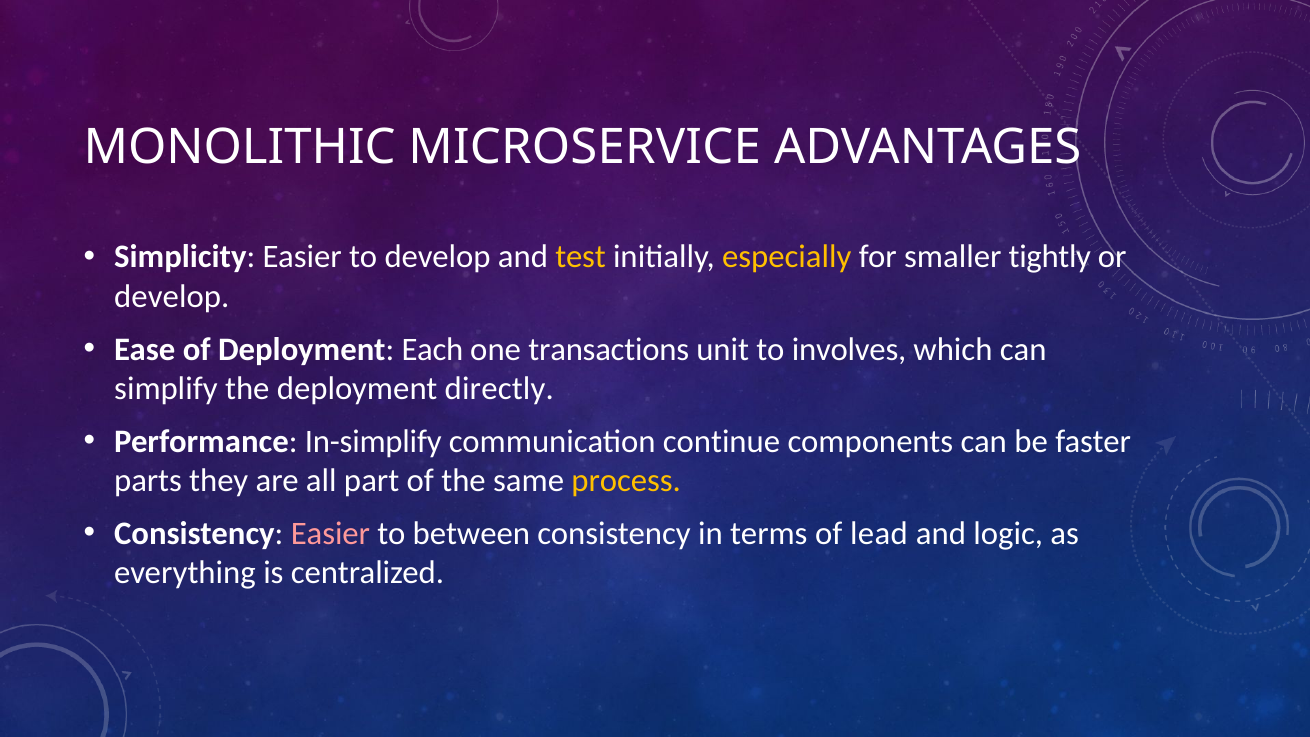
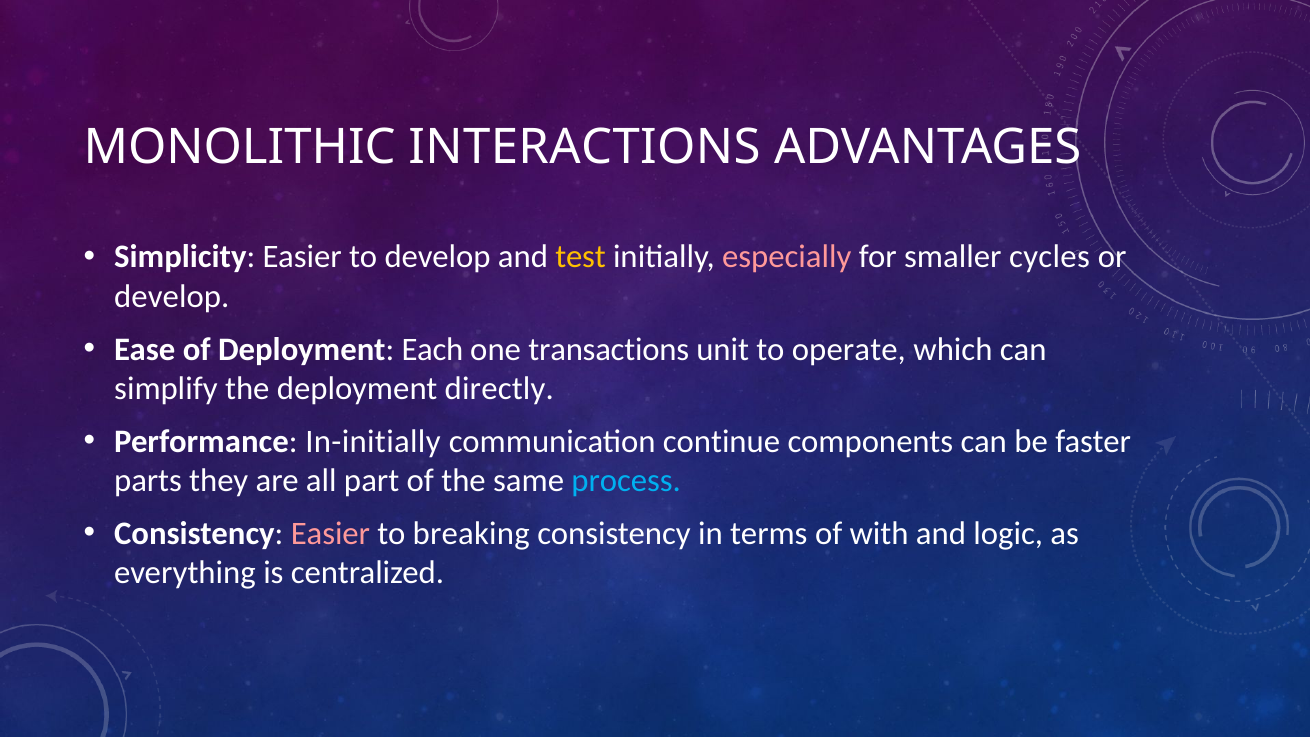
MICROSERVICE: MICROSERVICE -> INTERACTIONS (585, 147)
especially colour: yellow -> pink (787, 257)
tightly: tightly -> cycles (1050, 257)
involves: involves -> operate (849, 349)
In-simplify: In-simplify -> In-initially (373, 441)
process colour: yellow -> light blue (626, 481)
between: between -> breaking (471, 534)
lead: lead -> with (879, 534)
